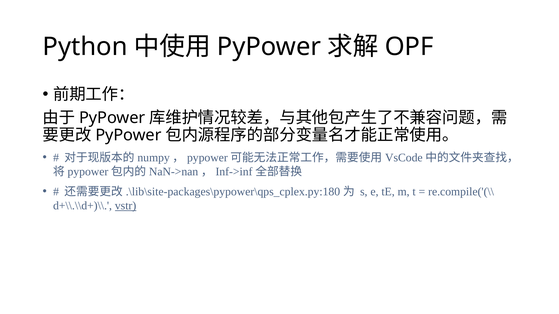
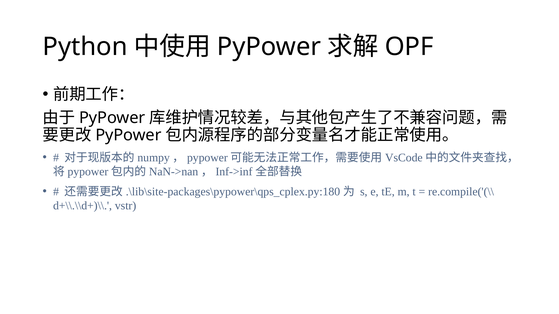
vstr underline: present -> none (126, 206)
